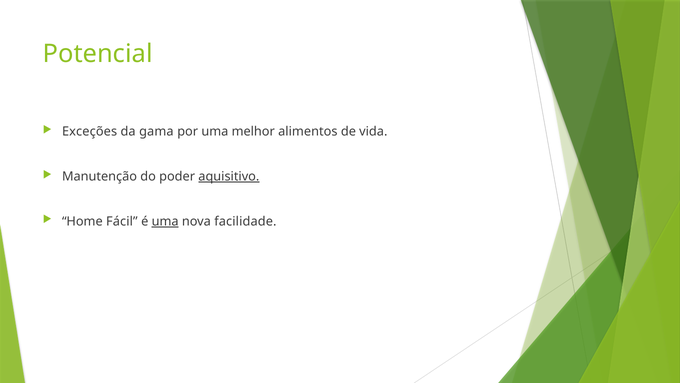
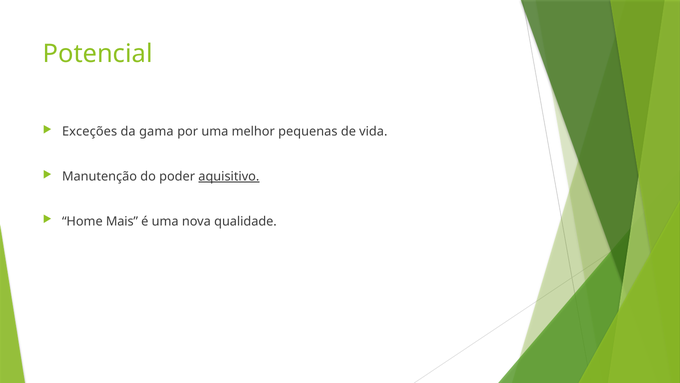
alimentos: alimentos -> pequenas (308, 132)
Fácil: Fácil -> Mais (122, 221)
uma underline: present -> none (165, 221)
facilidade: facilidade -> qualidade (245, 221)
